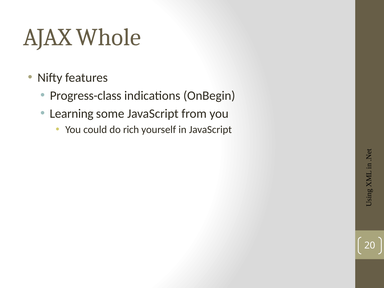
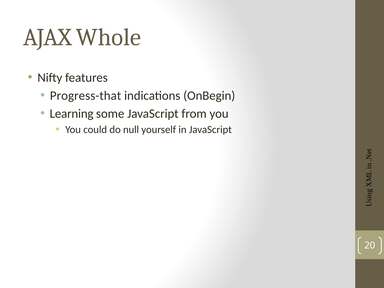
Progress-class: Progress-class -> Progress-that (86, 96)
rich: rich -> null (131, 130)
